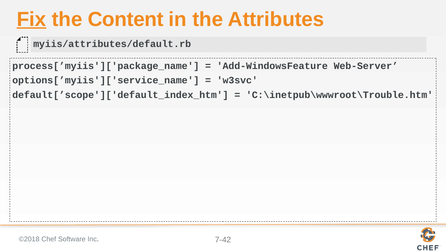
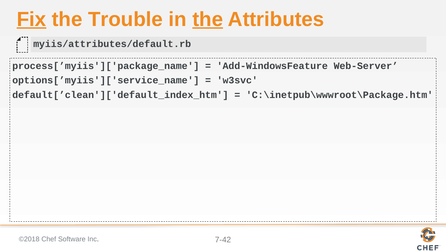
Content: Content -> Trouble (126, 19)
the underline: none -> present (208, 19)
default[’scope']['default_index_htm: default[’scope']['default_index_htm -> default[’clean']['default_index_htm (120, 95)
C:\inetpub\wwwroot\Trouble.htm: C:\inetpub\wwwroot\Trouble.htm -> C:\inetpub\wwwroot\Package.htm (340, 95)
